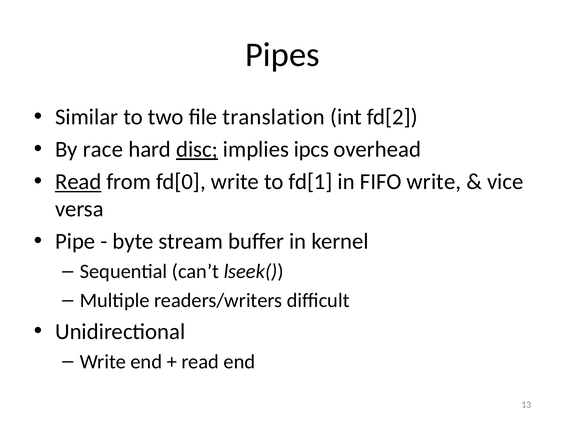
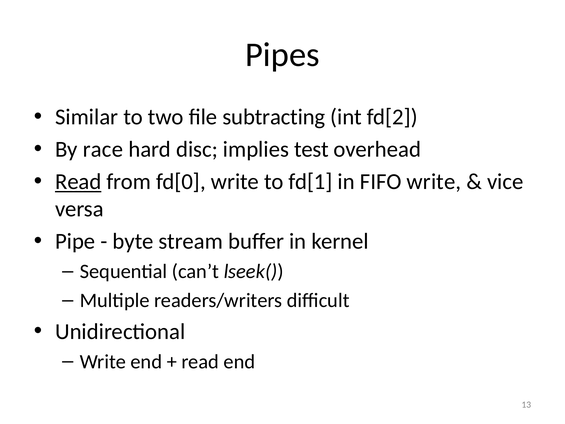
translation: translation -> subtracting (274, 117)
disc underline: present -> none (197, 149)
ipcs: ipcs -> test (311, 149)
